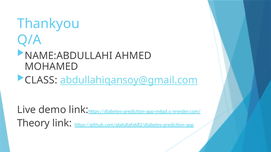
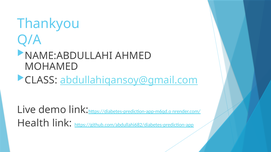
Theory: Theory -> Health (33, 124)
